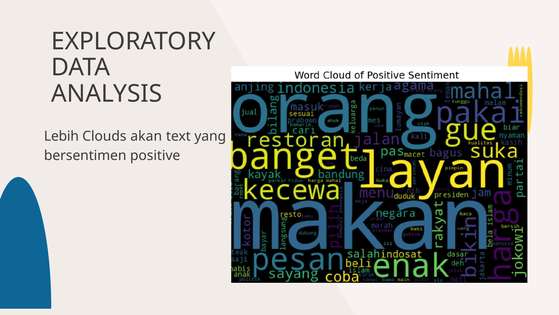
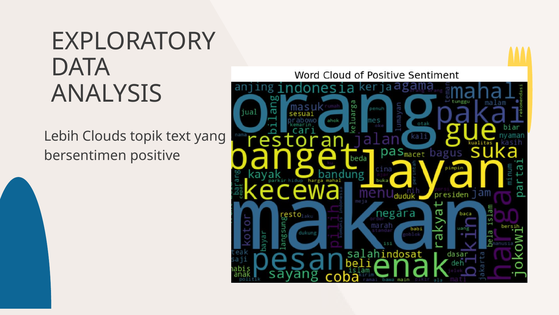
akan: akan -> topik (146, 136)
